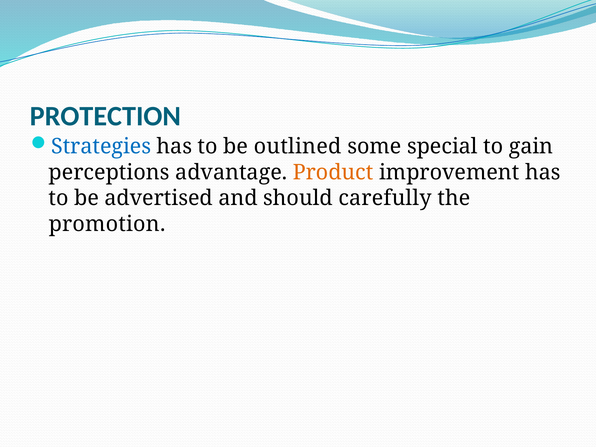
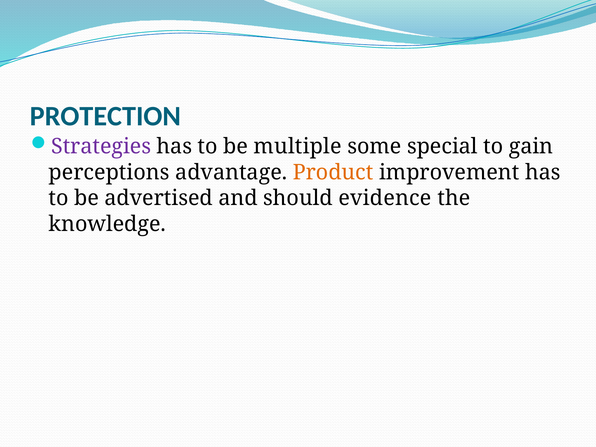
Strategies colour: blue -> purple (101, 146)
outlined: outlined -> multiple (298, 146)
carefully: carefully -> evidence (385, 198)
promotion: promotion -> knowledge (107, 224)
